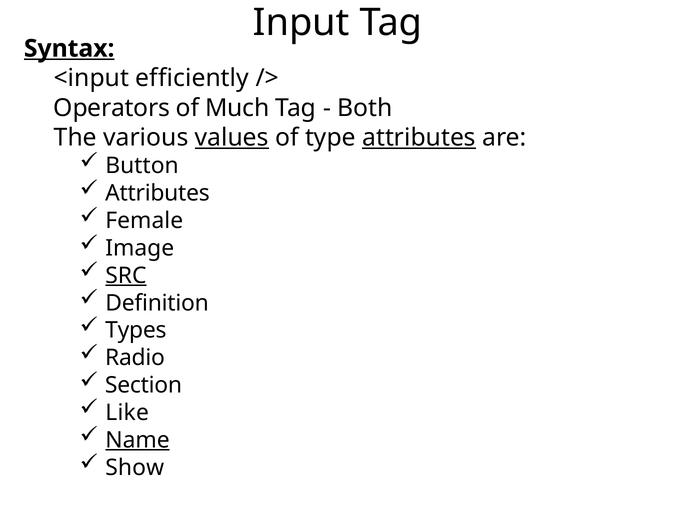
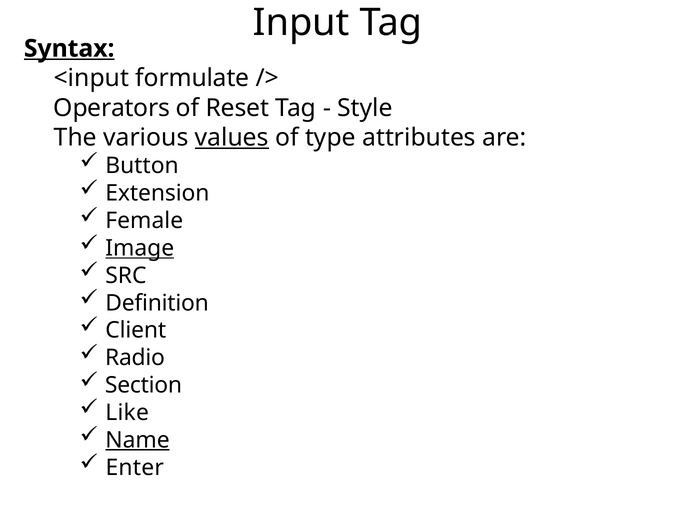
efficiently: efficiently -> formulate (192, 78)
Much: Much -> Reset (237, 108)
Both: Both -> Style (365, 108)
attributes underline: present -> none (419, 137)
Attributes: Attributes -> Extension (157, 193)
Image underline: none -> present (140, 248)
SRC underline: present -> none (126, 275)
Types: Types -> Client (136, 330)
Show: Show -> Enter (135, 467)
